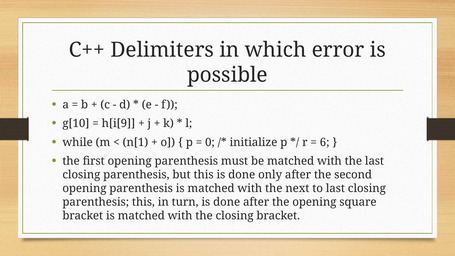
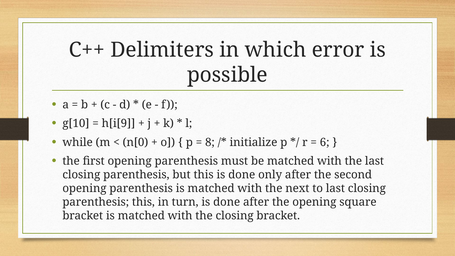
n[1: n[1 -> n[0 (135, 142)
0: 0 -> 8 (210, 142)
